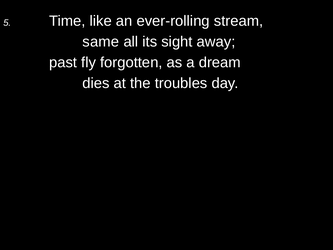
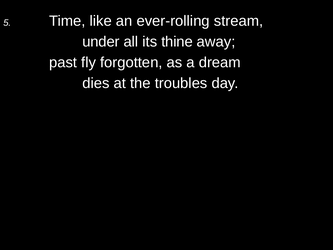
same: same -> under (101, 42)
sight: sight -> thine (177, 42)
